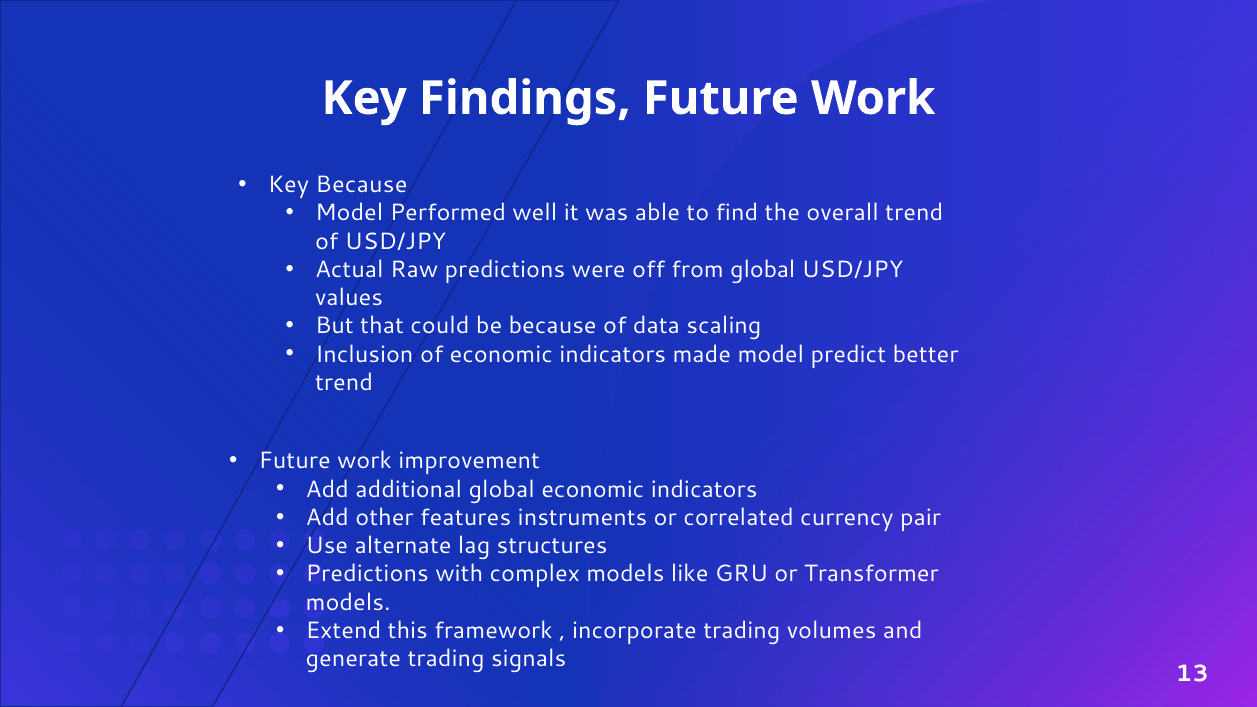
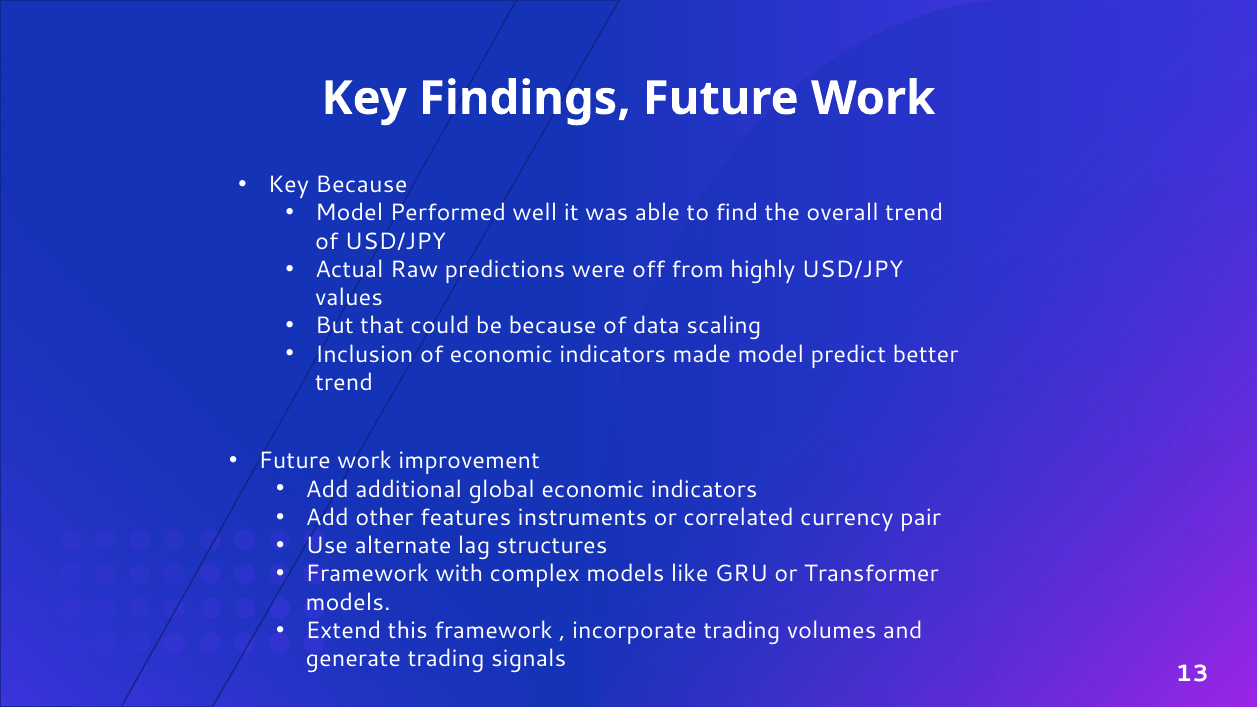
from global: global -> highly (763, 270)
Predictions: Predictions -> Framework (367, 574)
